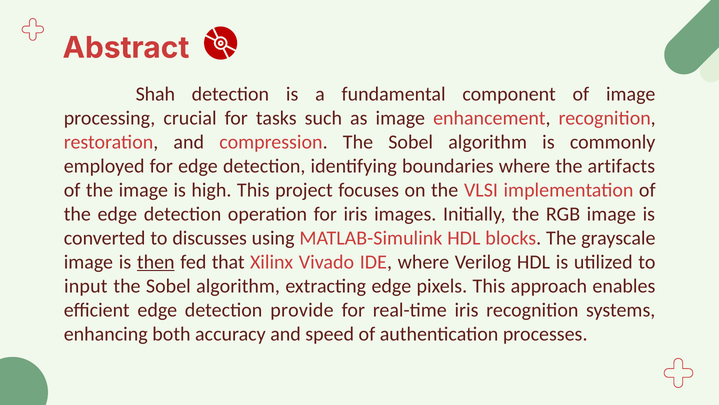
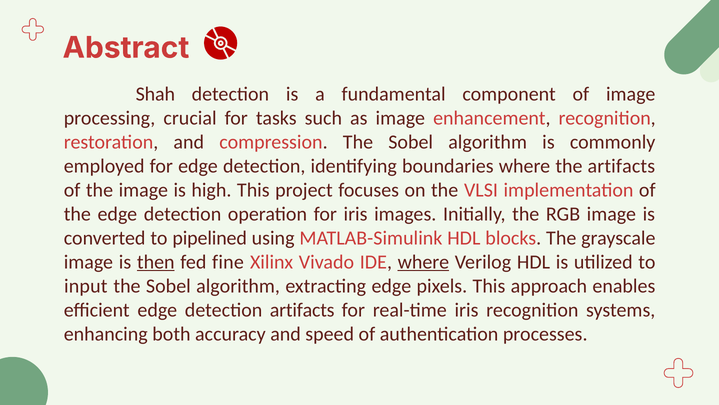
discusses: discusses -> pipelined (210, 238)
that: that -> fine (228, 262)
where underline: none -> present (423, 262)
detection provide: provide -> artifacts (302, 310)
